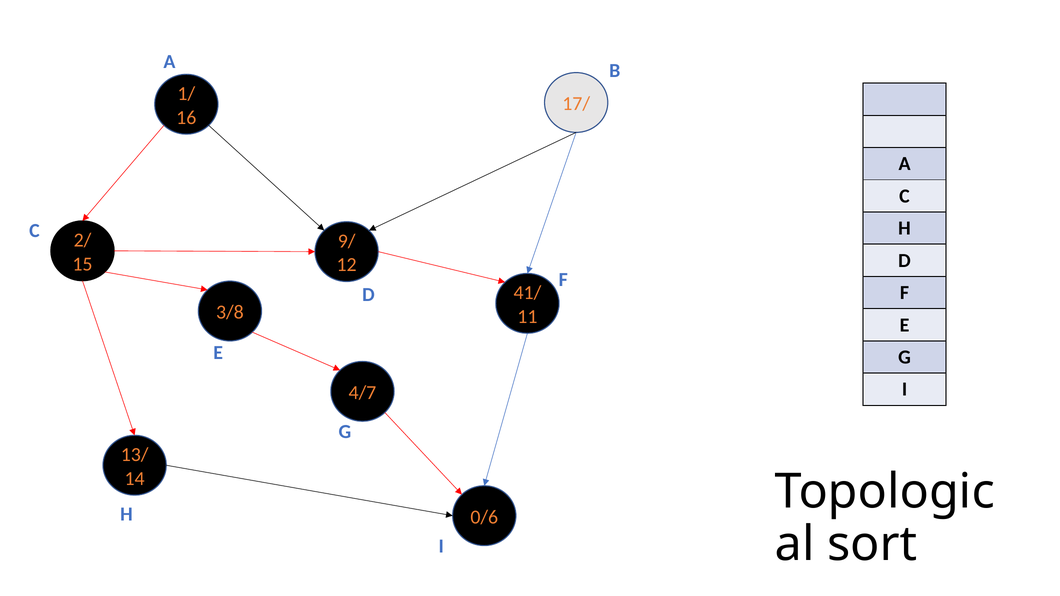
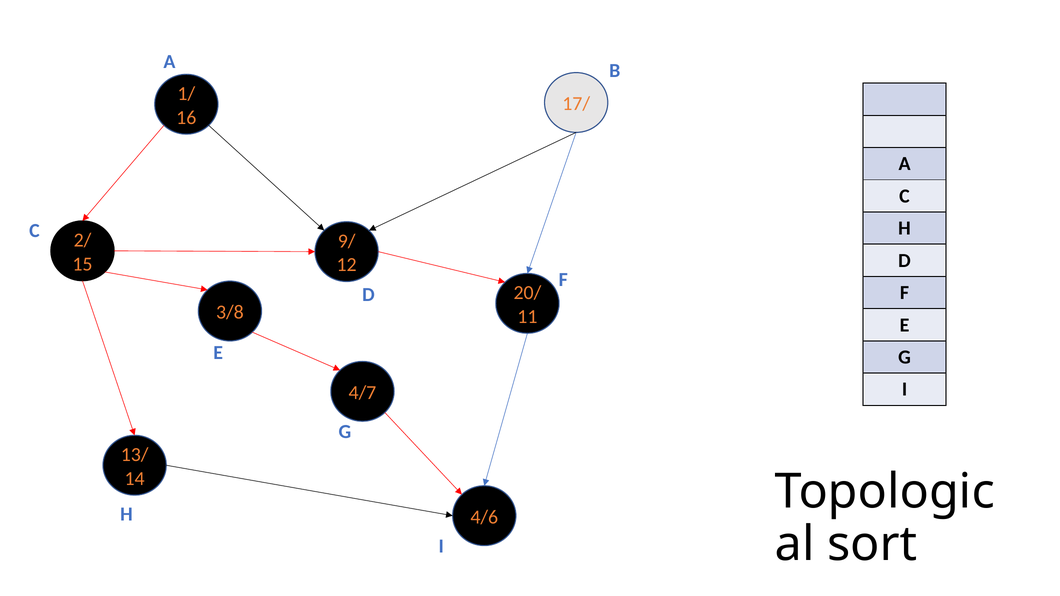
41/: 41/ -> 20/ (527, 293)
0/6: 0/6 -> 4/6 (484, 517)
